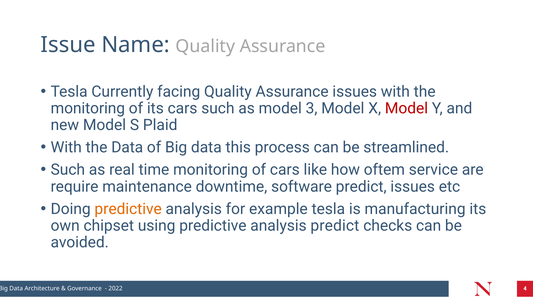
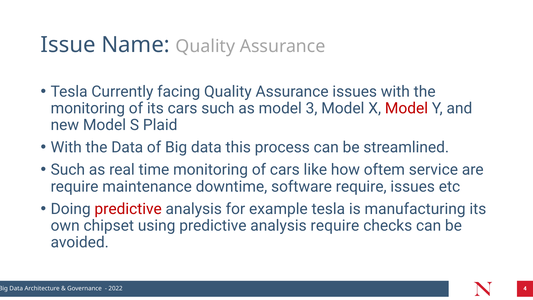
software predict: predict -> require (361, 186)
predictive colour: orange -> red (128, 209)
analysis predict: predict -> require (335, 226)
